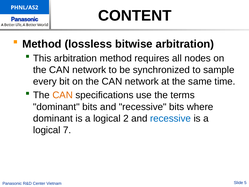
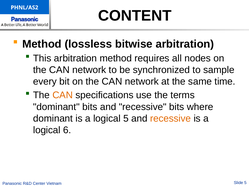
logical 2: 2 -> 5 (126, 118)
recessive colour: blue -> orange (171, 118)
7: 7 -> 6 (67, 130)
